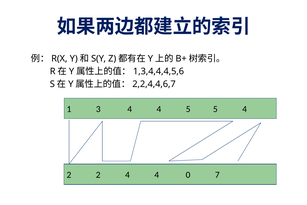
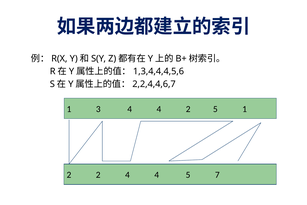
4 5: 5 -> 2 (188, 109)
5 4: 4 -> 1 (245, 109)
4 0: 0 -> 5 (188, 175)
